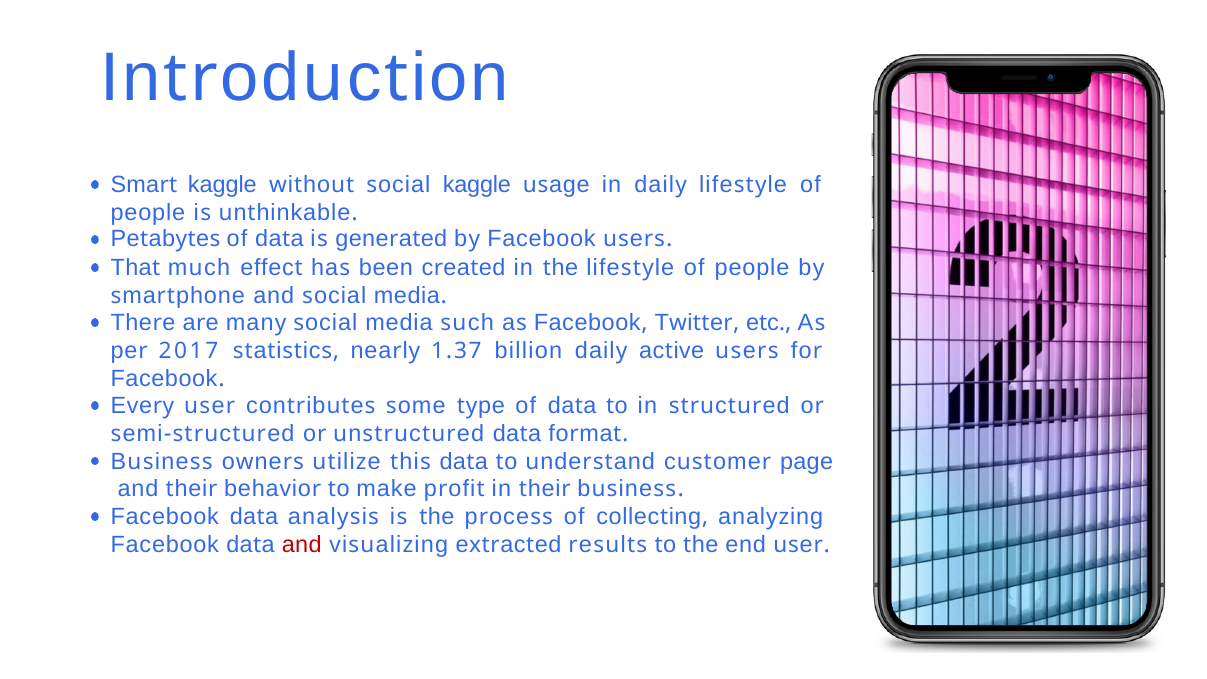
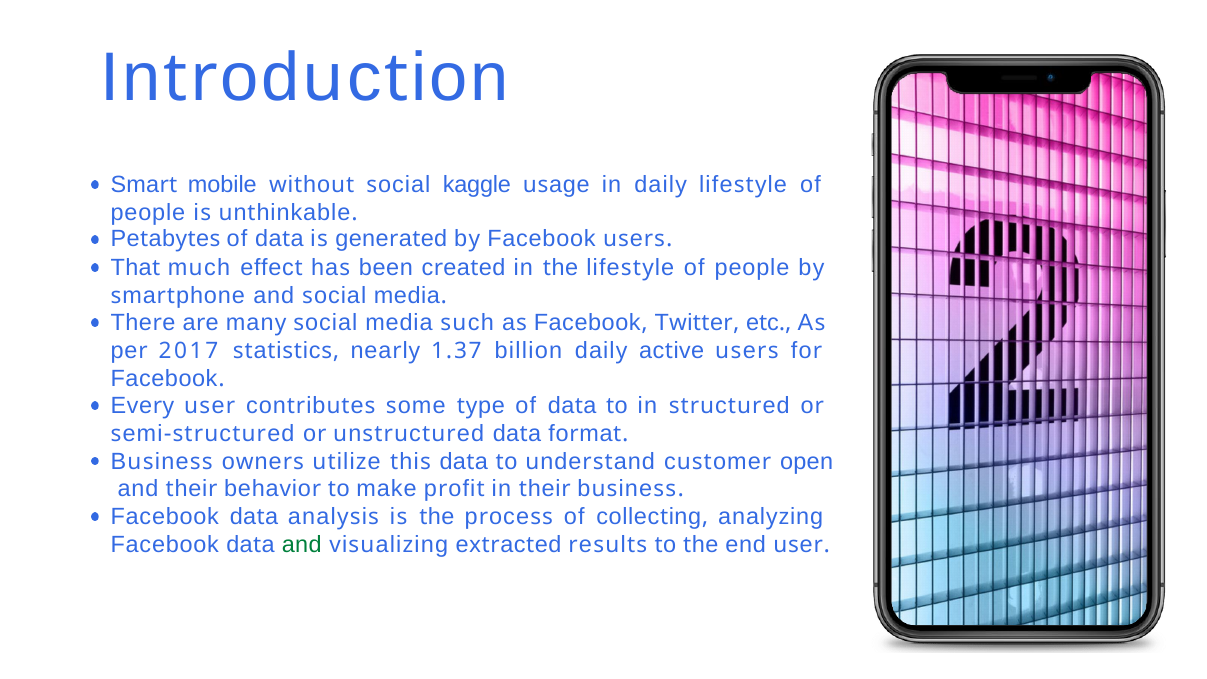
kaggle: kaggle -> mobile (222, 185)
page: page -> open (807, 461)
and colour: red -> green (302, 544)
